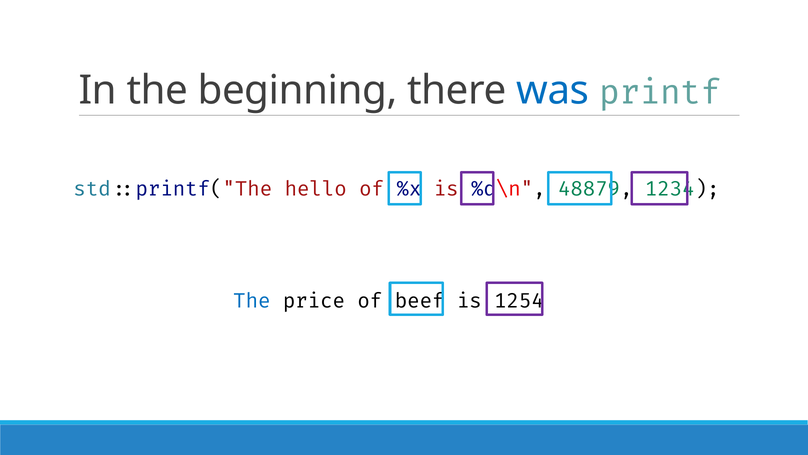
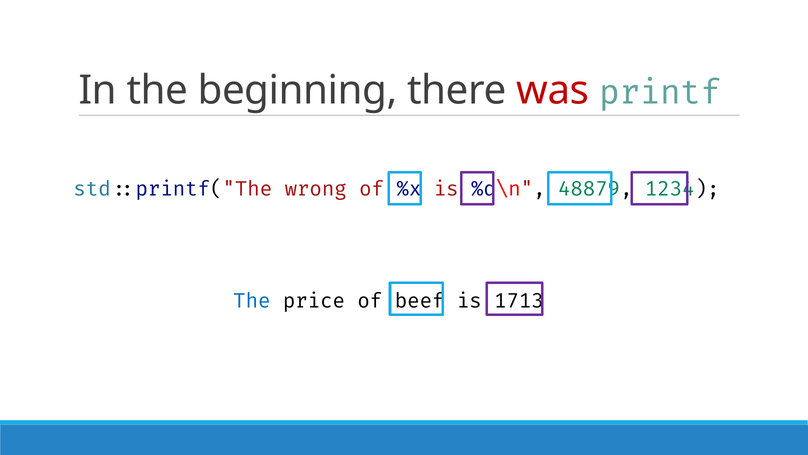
was colour: blue -> red (553, 91)
hello: hello -> wrong (316, 189)
1254: 1254 -> 1713 (519, 301)
